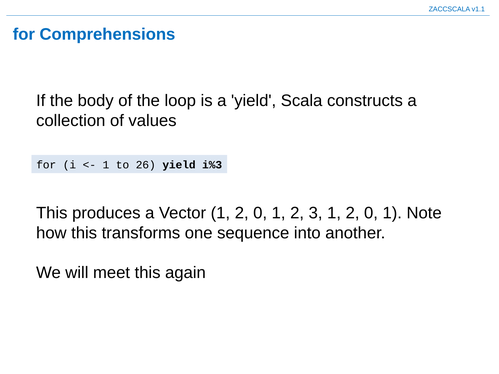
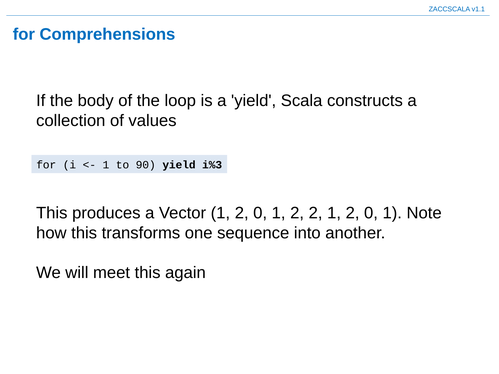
26: 26 -> 90 (146, 165)
2 3: 3 -> 2 (316, 213)
